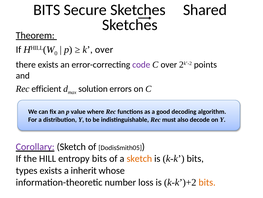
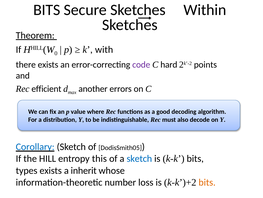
Shared: Shared -> Within (205, 10)
k over: over -> with (104, 49)
C over: over -> hard (169, 64)
solution: solution -> another (93, 89)
Corollary colour: purple -> blue (35, 146)
entropy bits: bits -> this (99, 158)
sketch colour: orange -> blue (139, 158)
